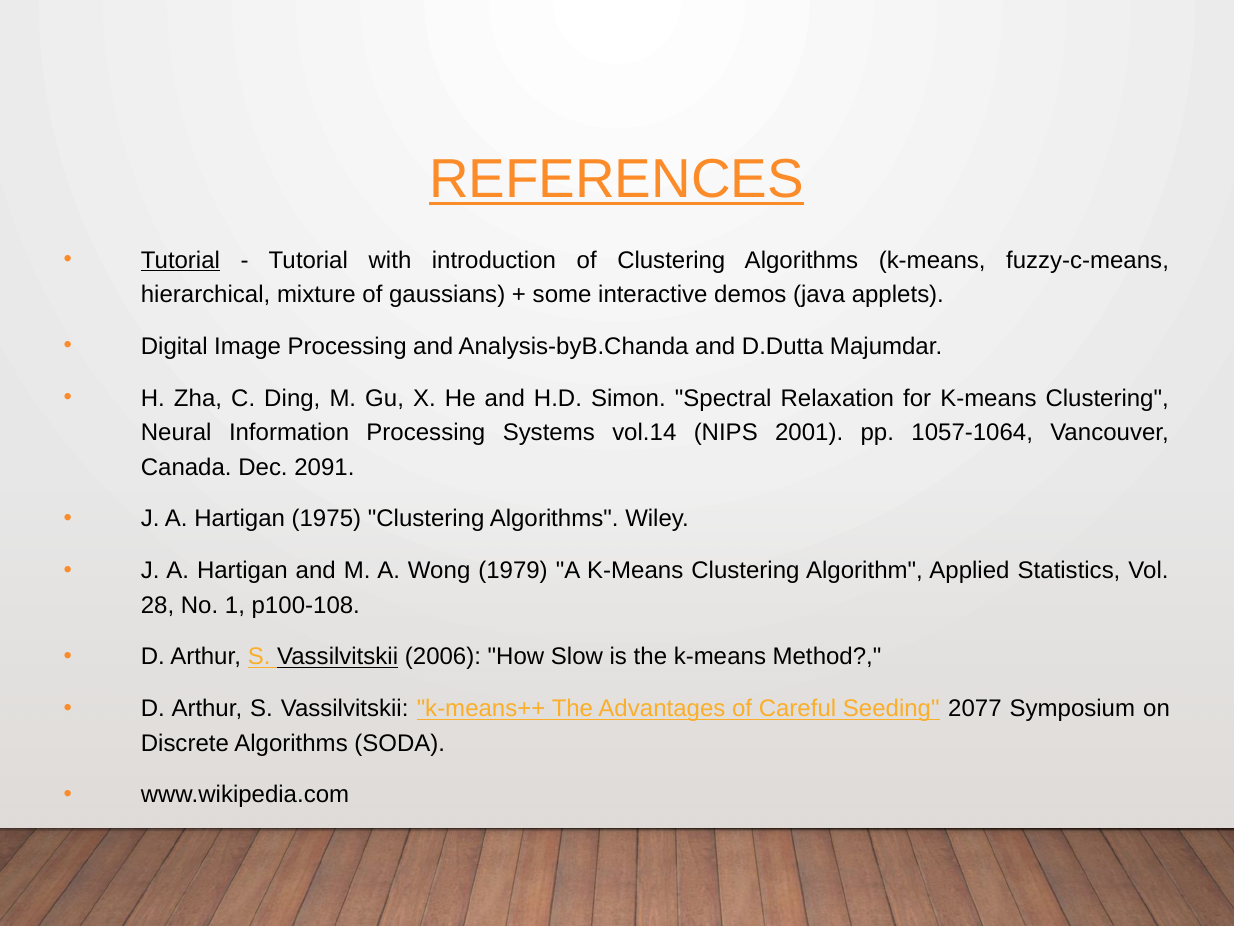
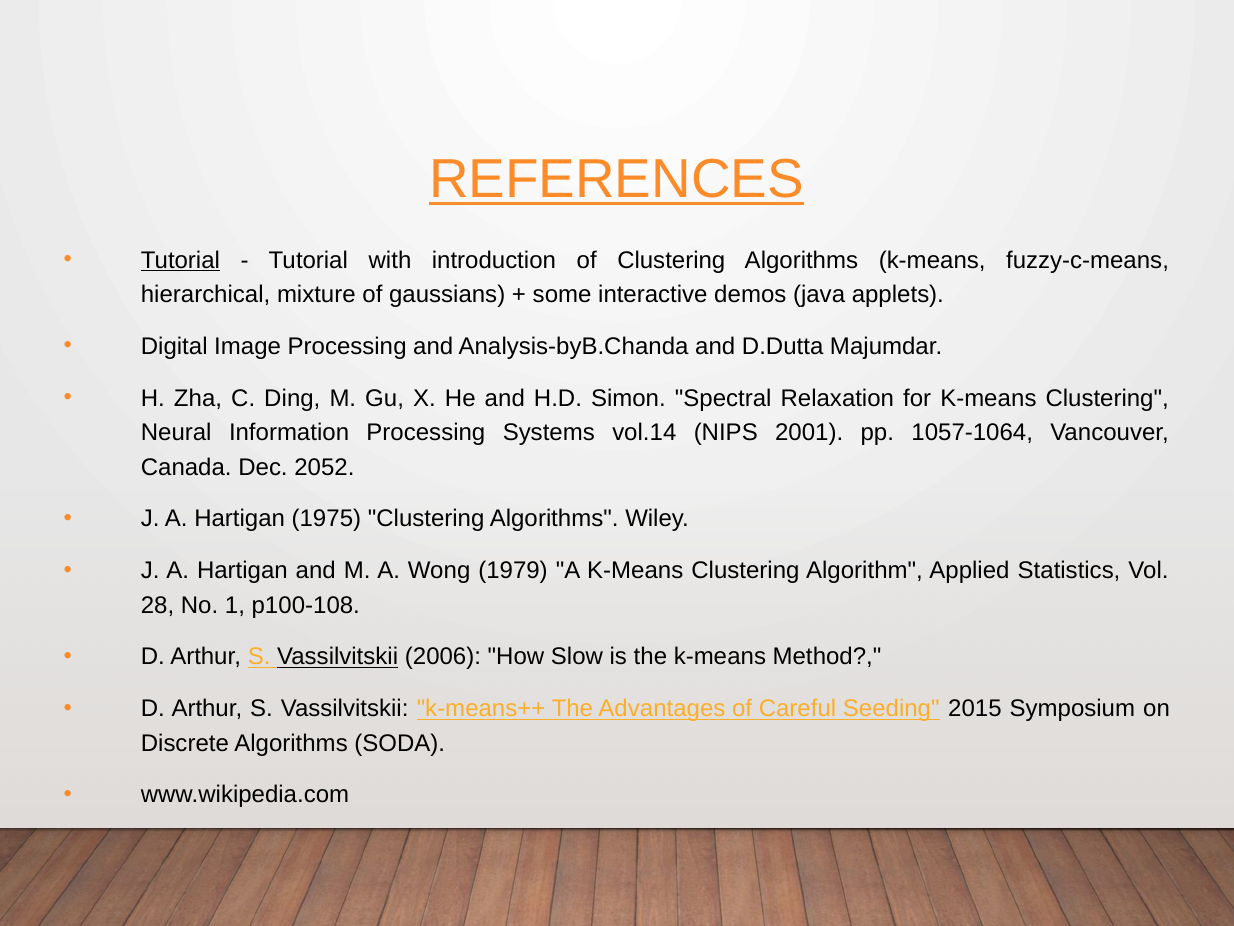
2091: 2091 -> 2052 (324, 467)
2077: 2077 -> 2015 (975, 708)
